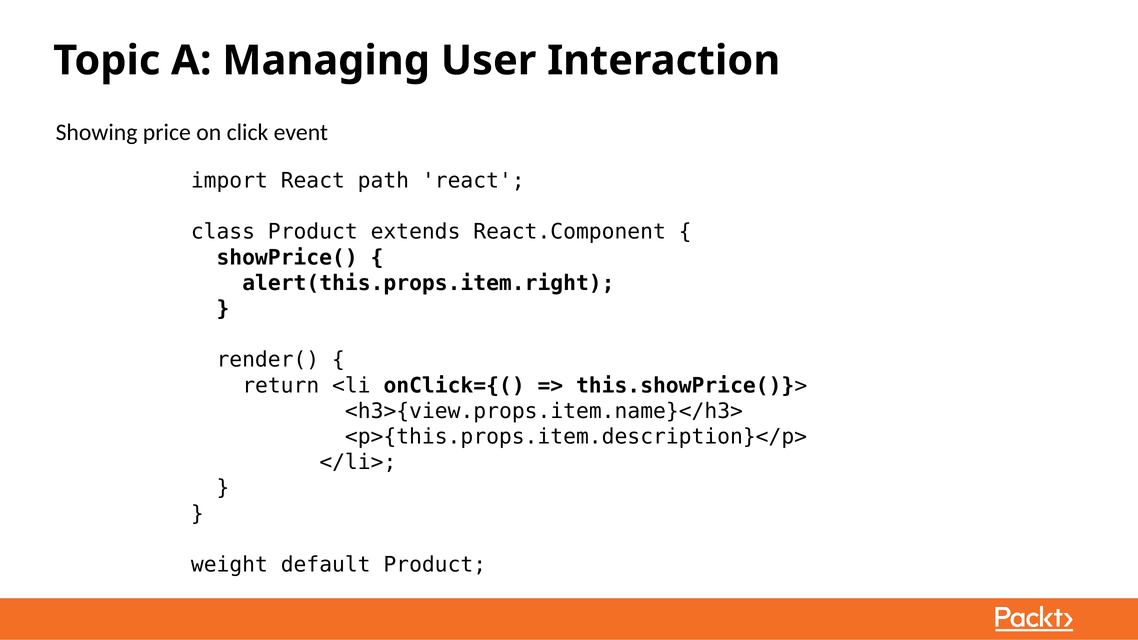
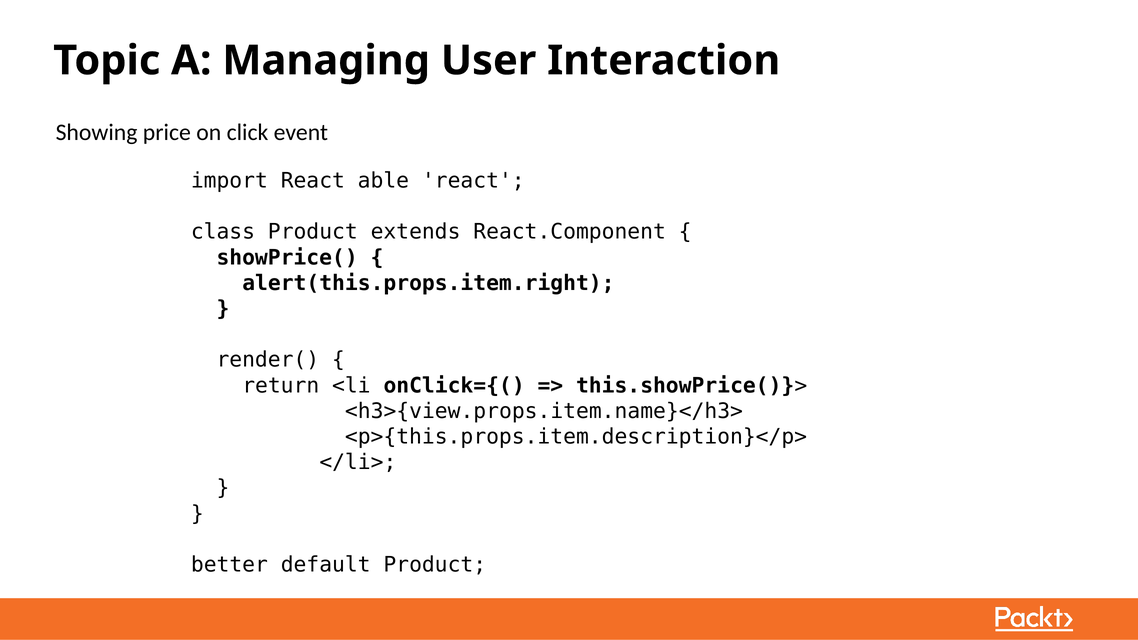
path: path -> able (383, 181)
weight: weight -> better (229, 565)
